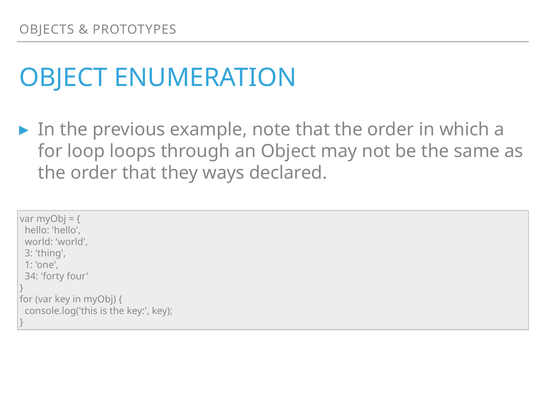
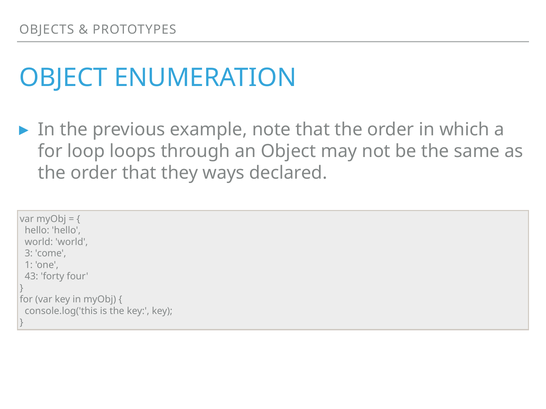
thing: thing -> come (51, 254)
34: 34 -> 43 (31, 277)
